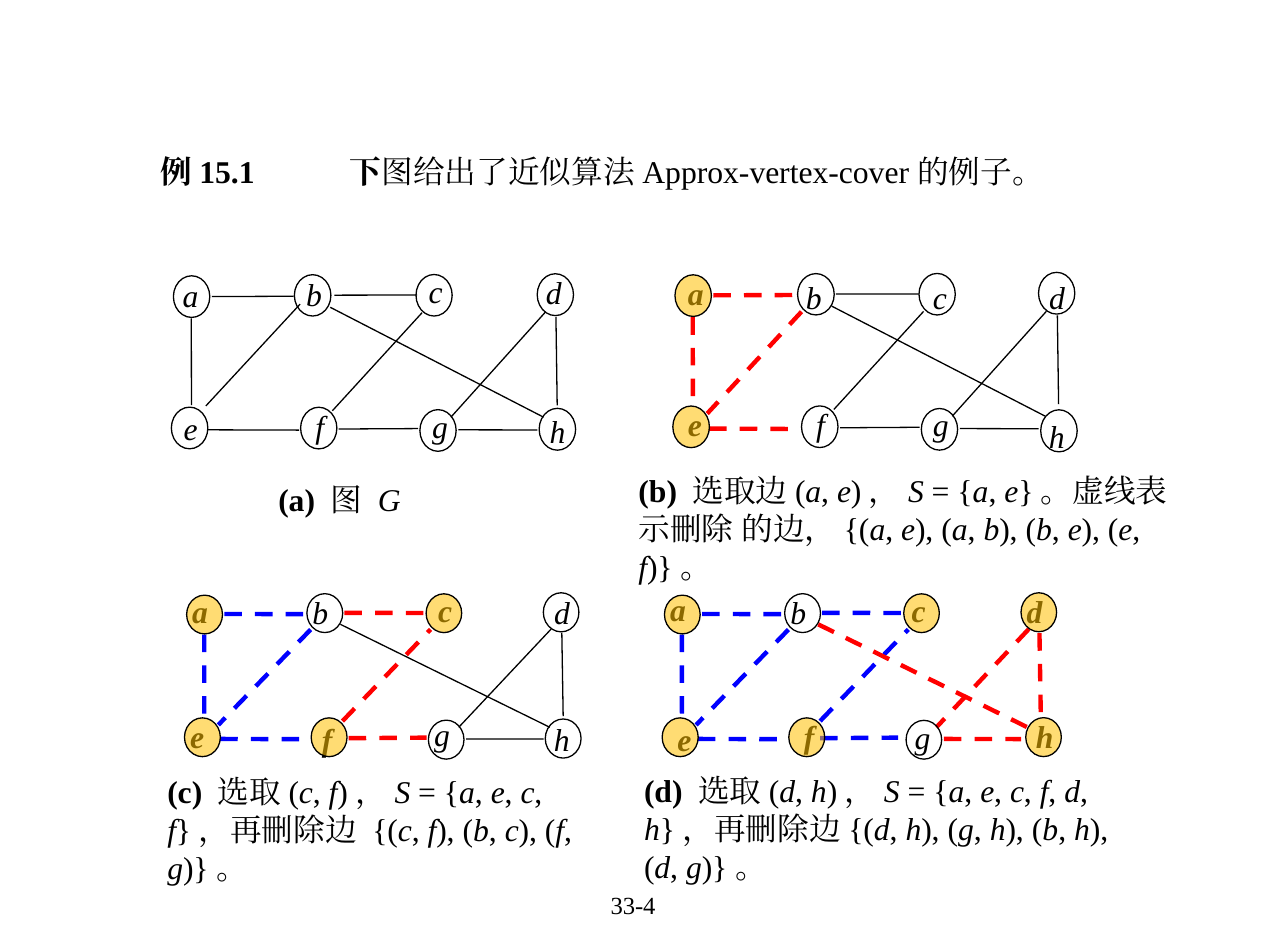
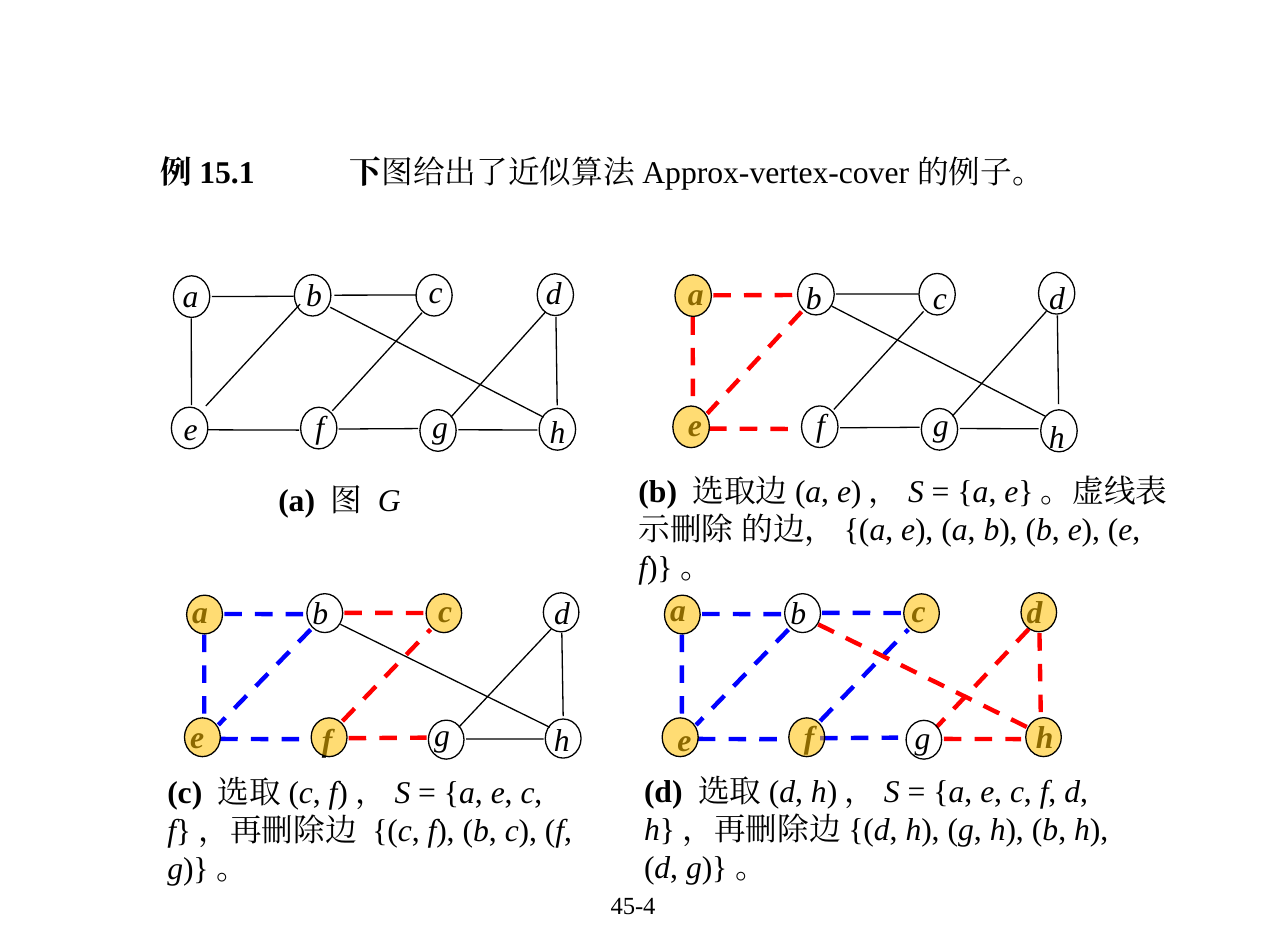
33-4: 33-4 -> 45-4 (633, 907)
